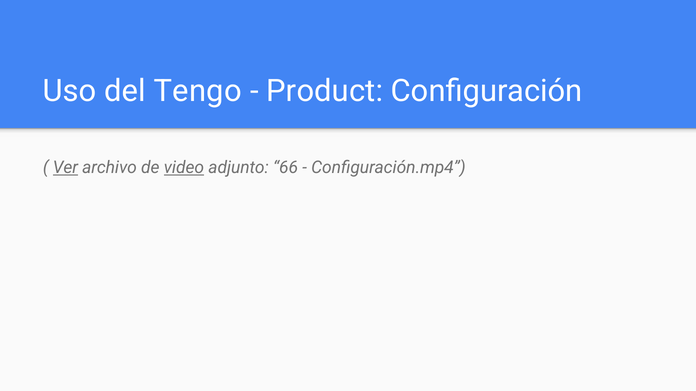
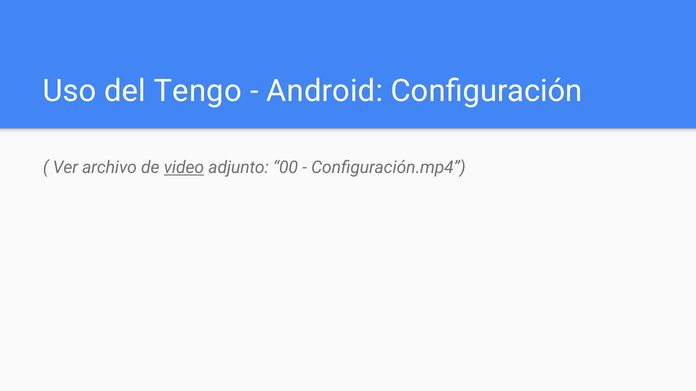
Product: Product -> Android (325, 91)
Ver underline: present -> none (65, 168)
66: 66 -> 00 (286, 168)
